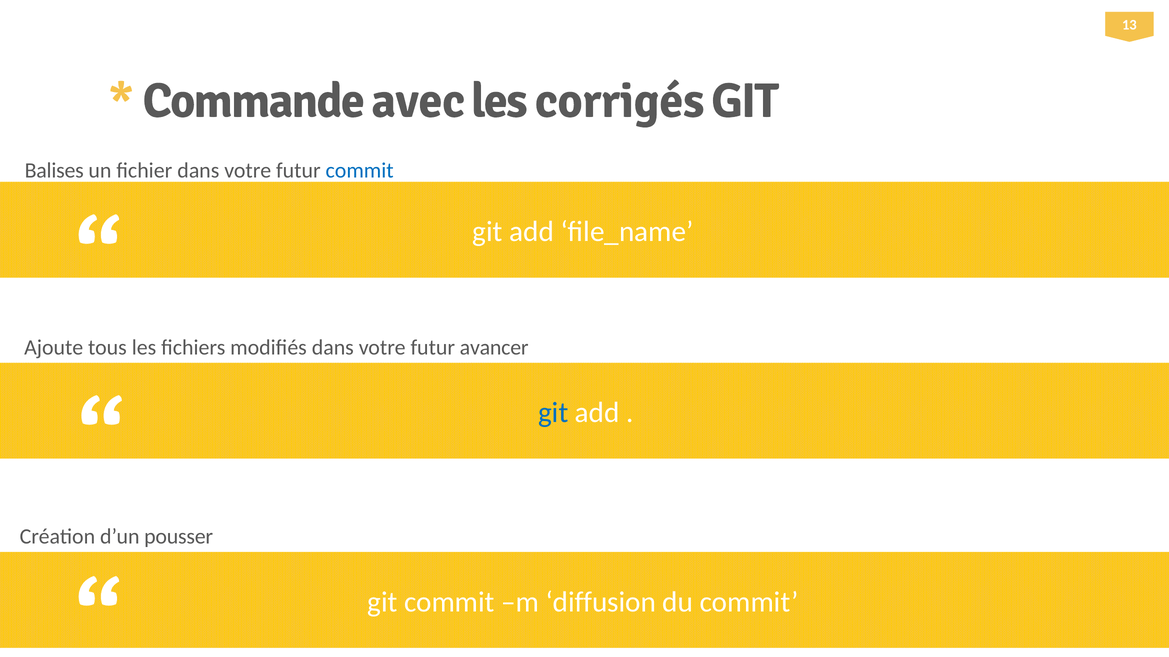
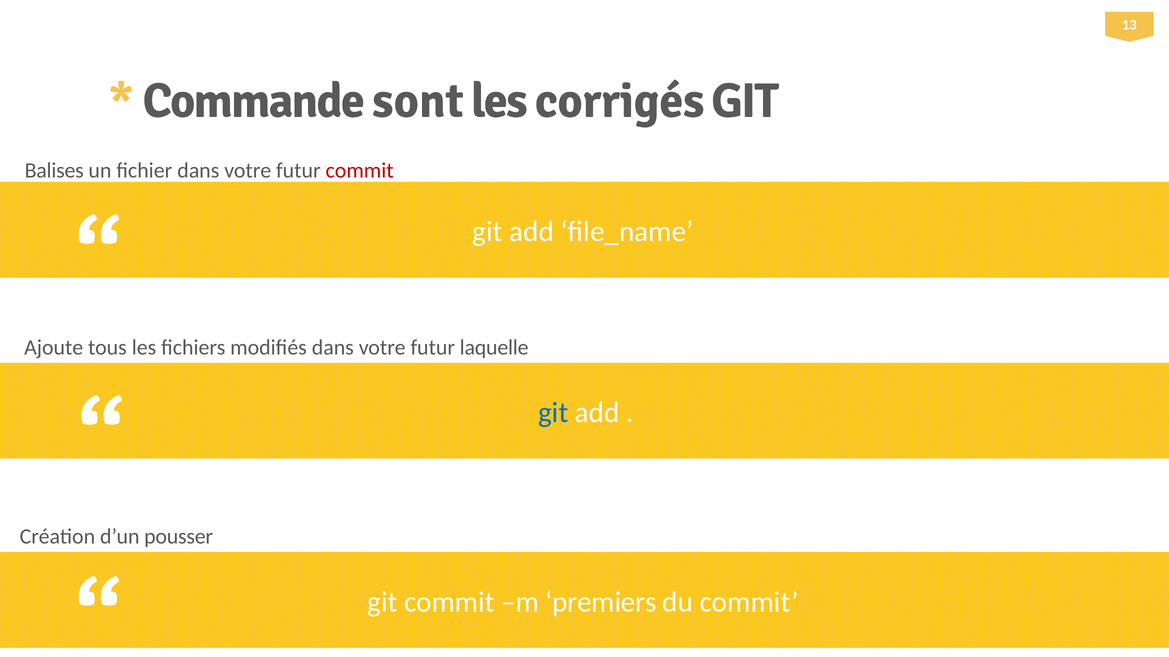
avec: avec -> sont (418, 101)
commit colour: blue -> red (360, 170)
avancer: avancer -> laquelle (494, 348)
diffusion: diffusion -> premiers (601, 602)
